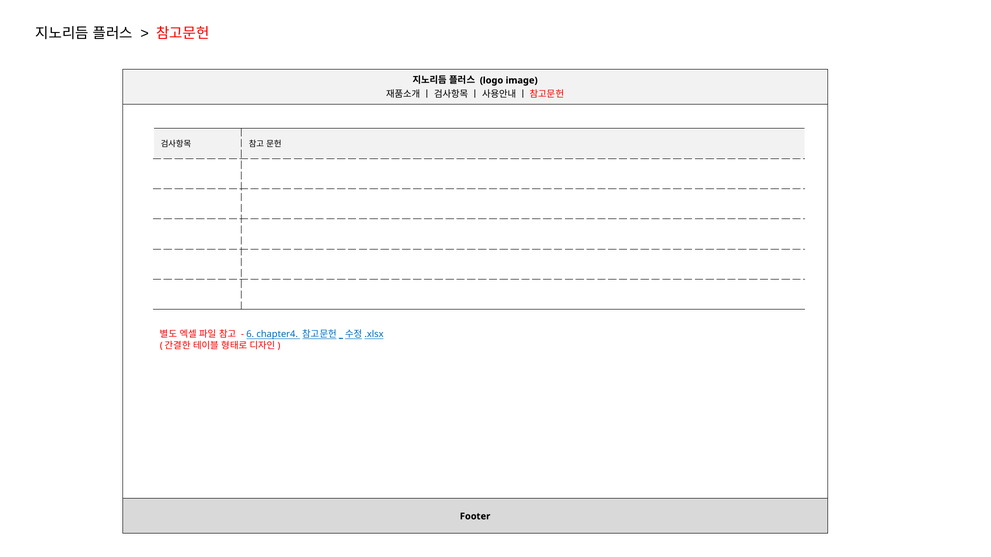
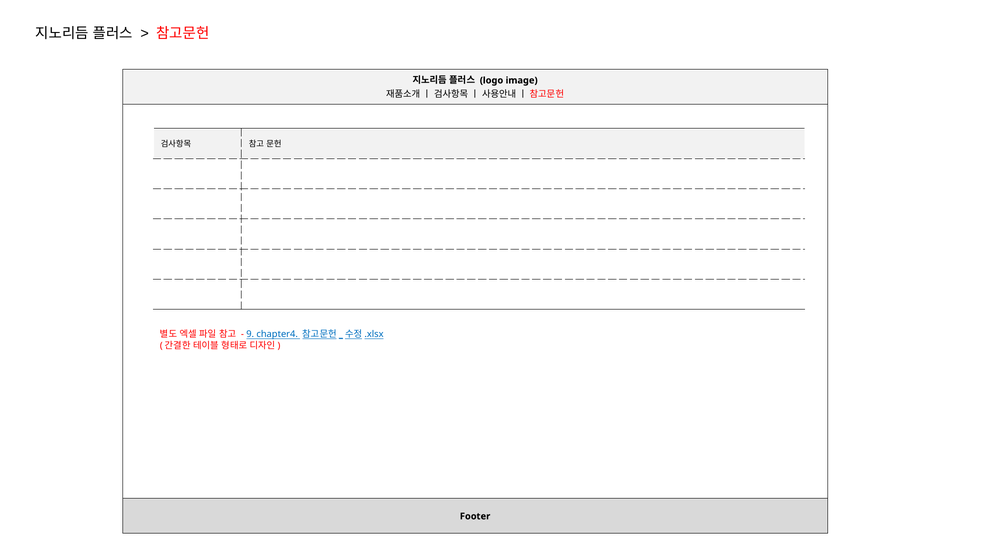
6: 6 -> 9 (250, 335)
